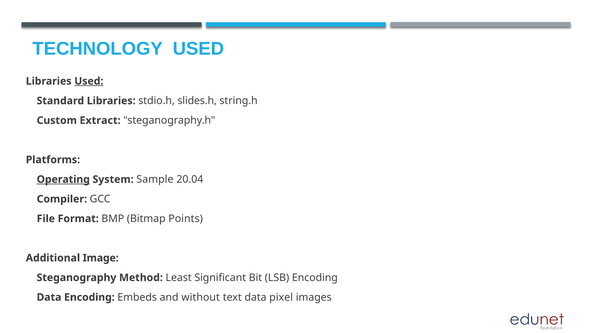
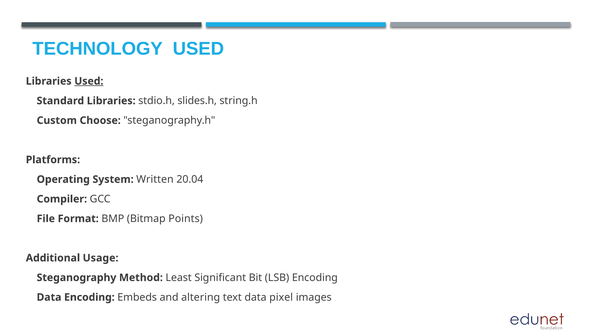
Extract: Extract -> Choose (100, 120)
Operating underline: present -> none (63, 179)
Sample: Sample -> Written (155, 179)
Image: Image -> Usage (101, 258)
without: without -> altering (201, 297)
